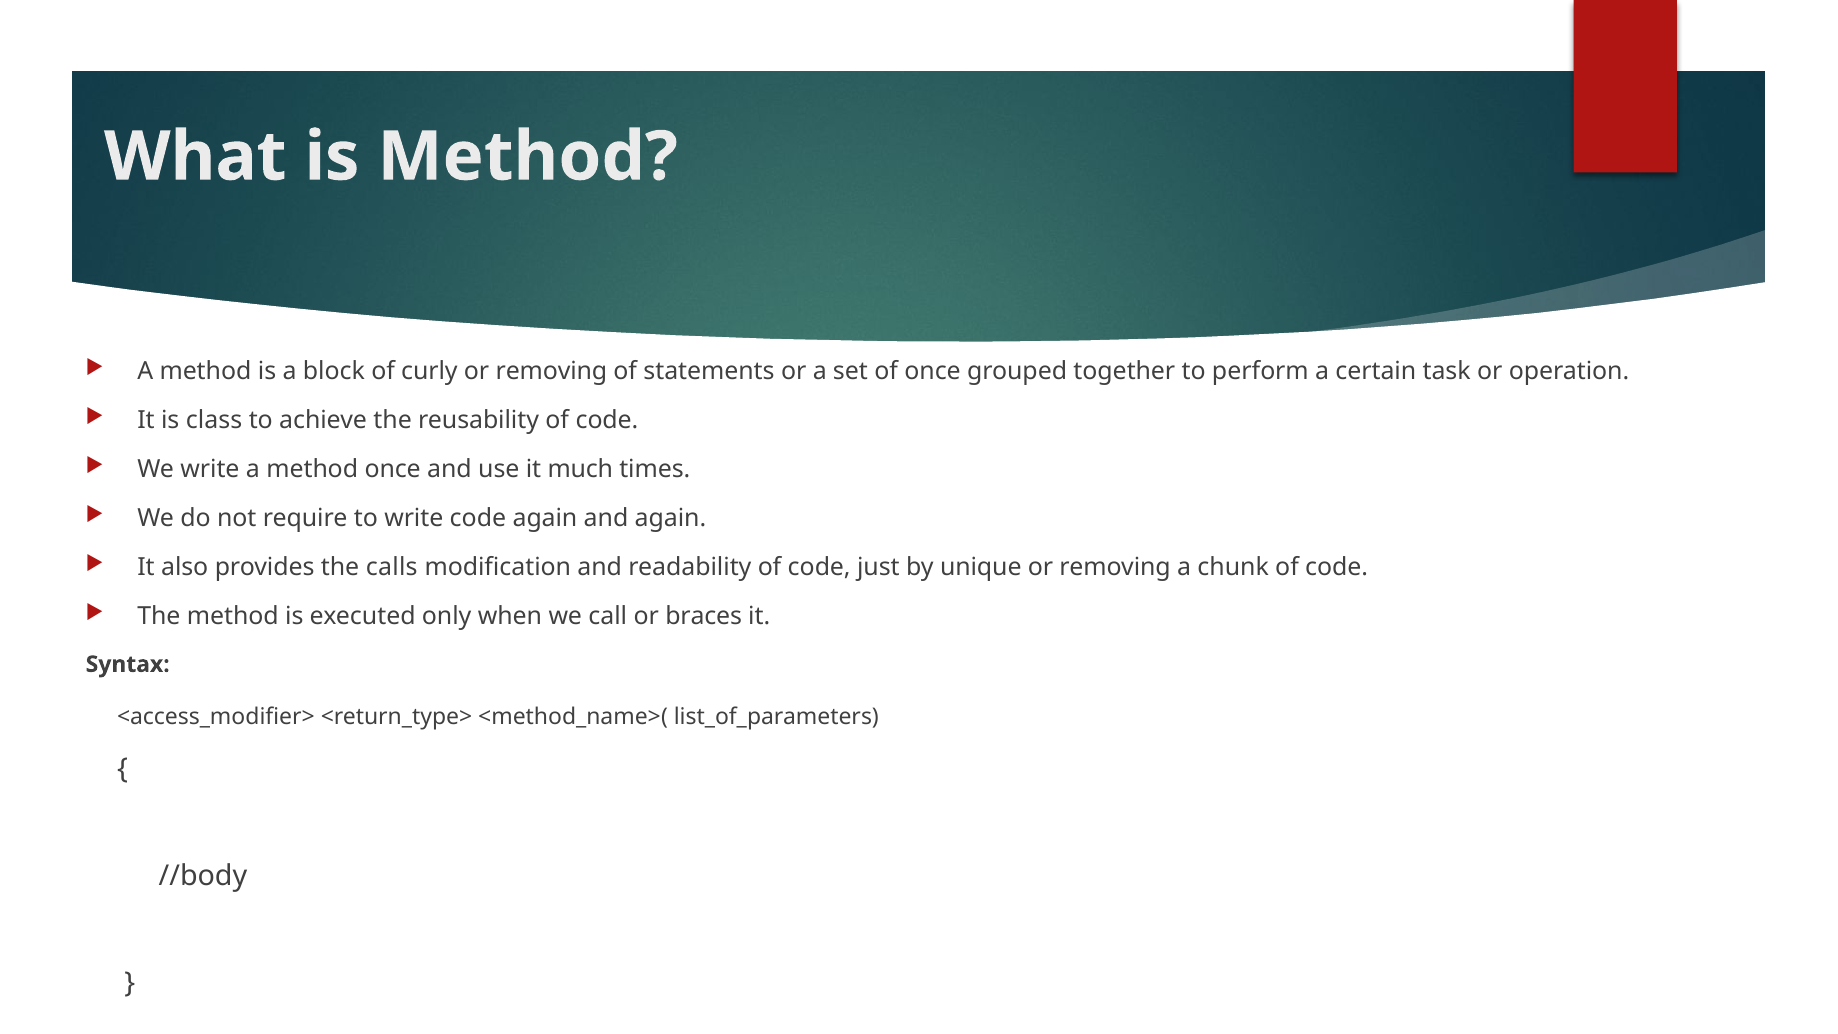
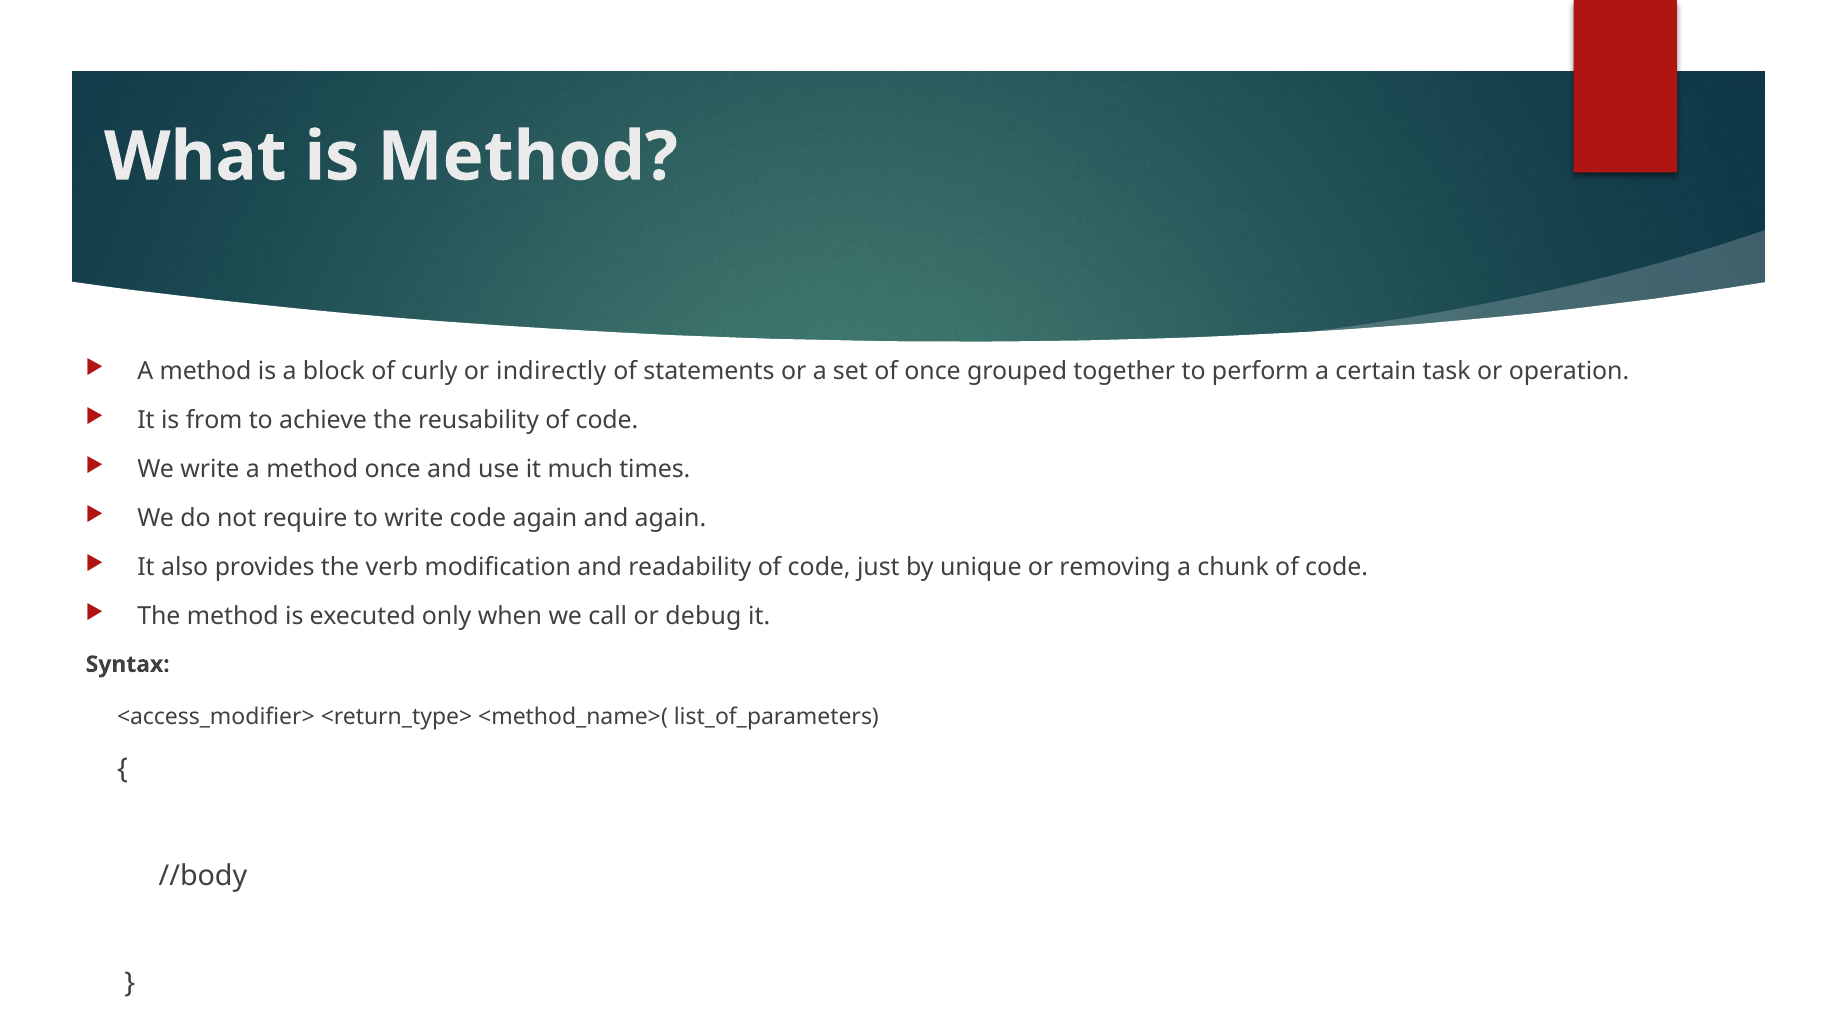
removing: removing -> indirectly (551, 371)
class: class -> from (214, 420)
calls: calls -> verb (392, 567)
braces: braces -> debug (703, 616)
